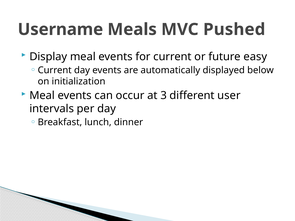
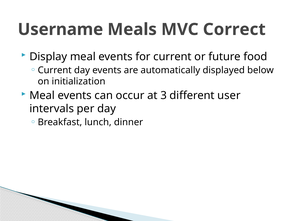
Pushed: Pushed -> Correct (234, 29)
easy: easy -> food (255, 57)
